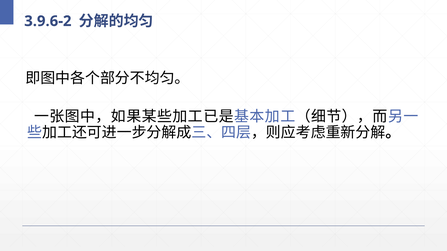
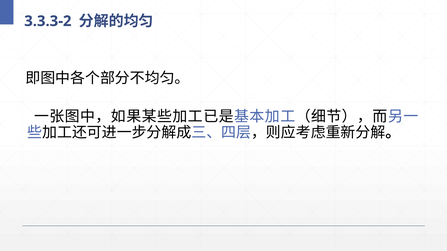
3.9.6-2: 3.9.6-2 -> 3.3.3-2 (48, 21)
